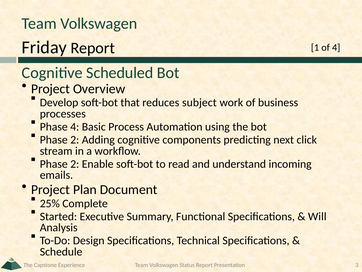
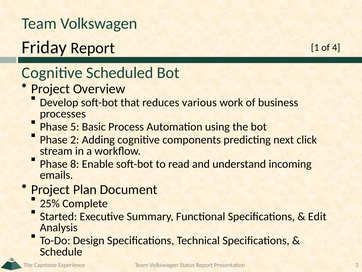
subject: subject -> various (199, 102)
Phase 4: 4 -> 5 (75, 127)
2: 2 -> 8 (75, 164)
Will: Will -> Edit (317, 216)
